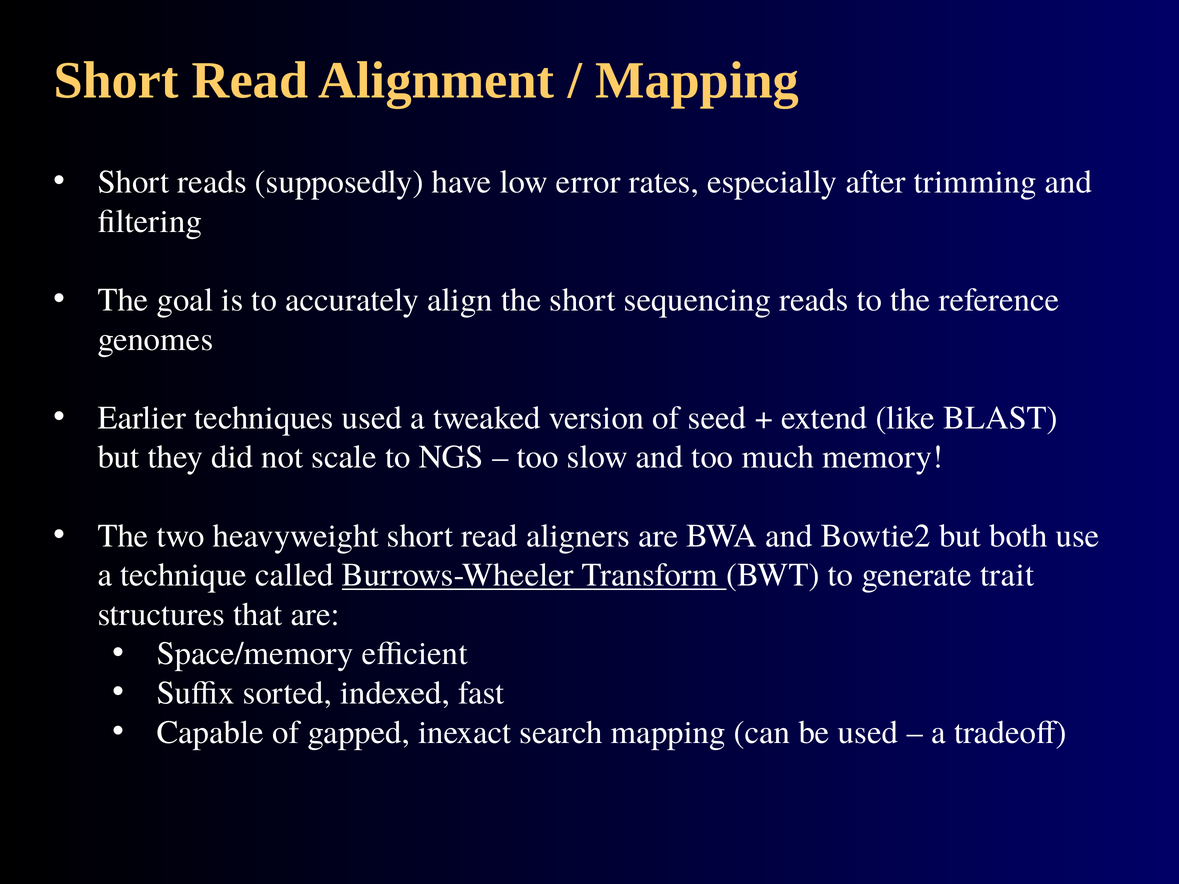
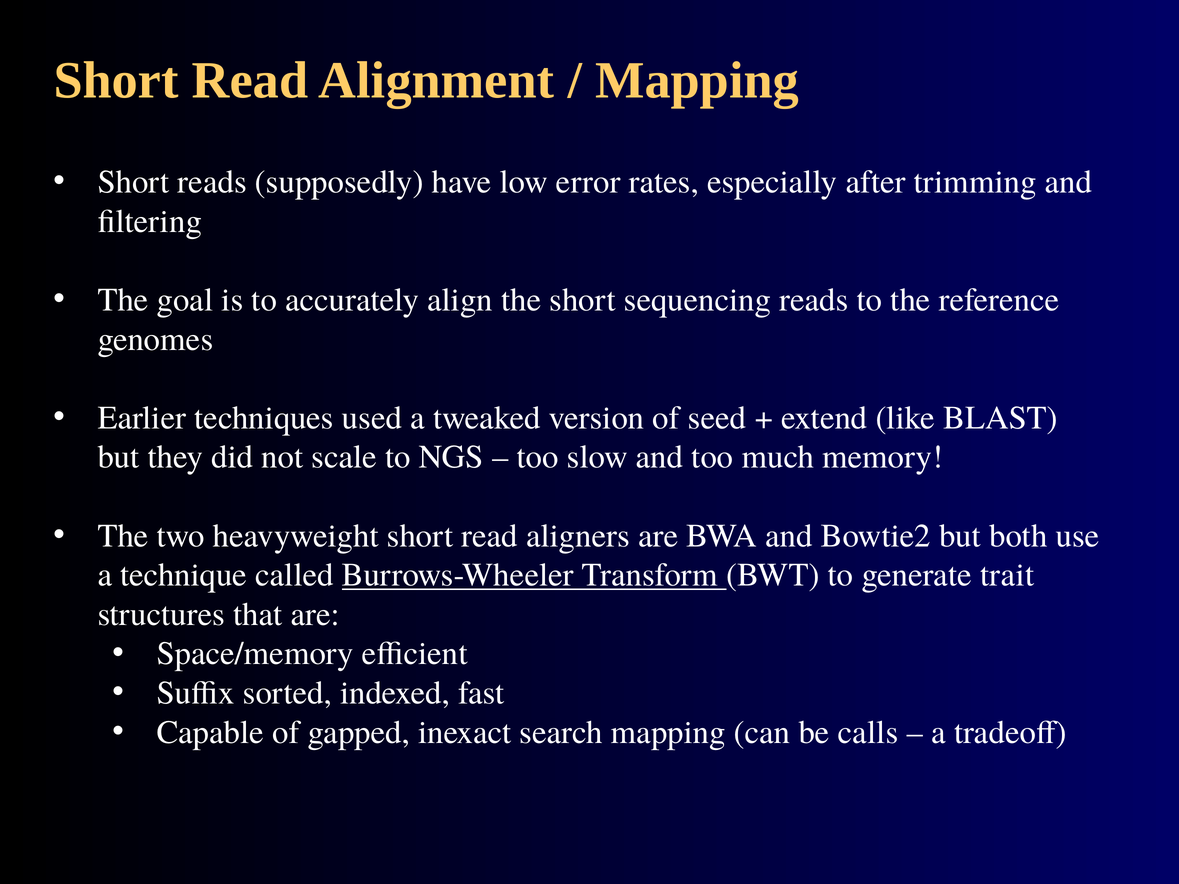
be used: used -> calls (868, 732)
